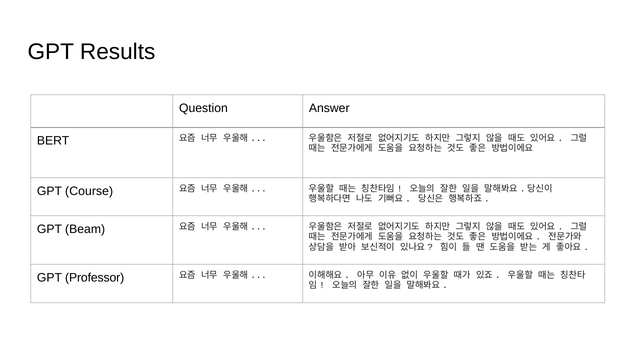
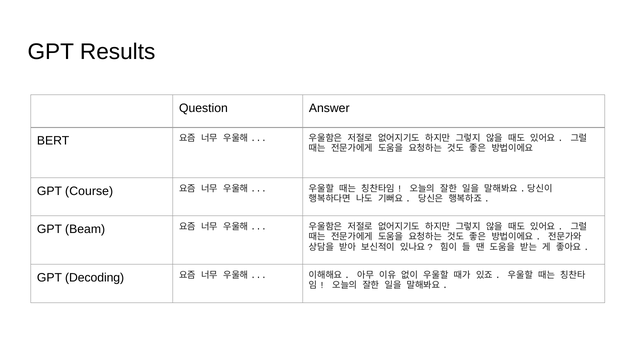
Professor: Professor -> Decoding (95, 278)
